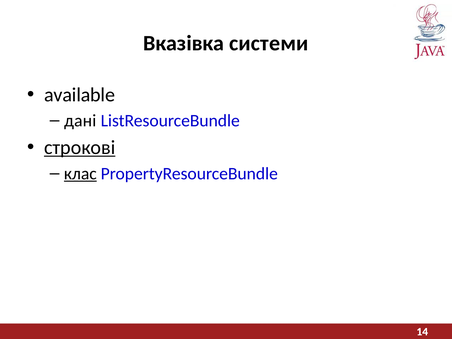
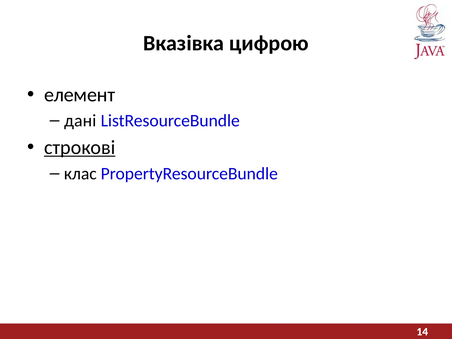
системи: системи -> цифрою (269, 43)
available: available -> елемент (80, 95)
клас underline: present -> none (80, 174)
